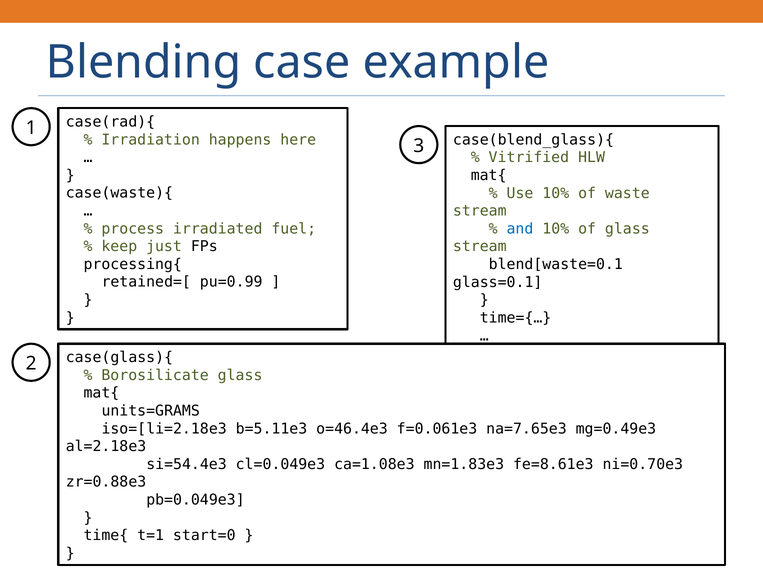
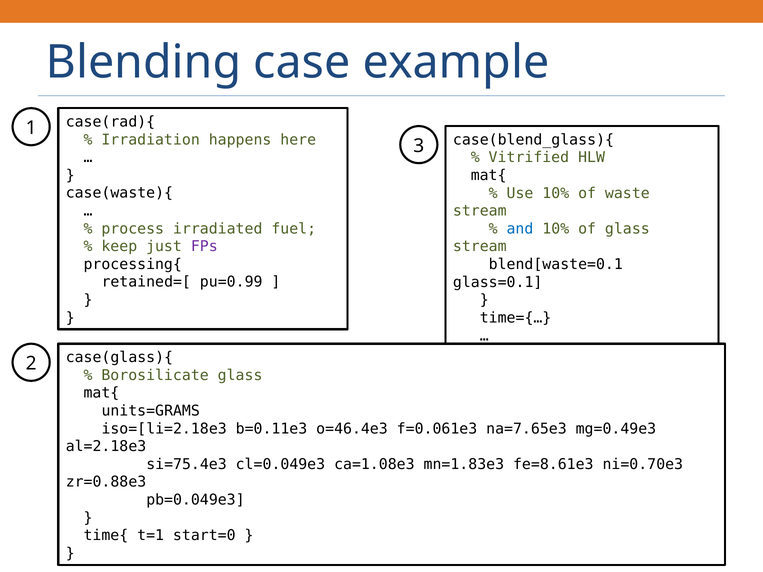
FPs colour: black -> purple (204, 247)
b=5.11e3: b=5.11e3 -> b=0.11e3 (271, 429)
si=54.4e3: si=54.4e3 -> si=75.4e3 (186, 464)
